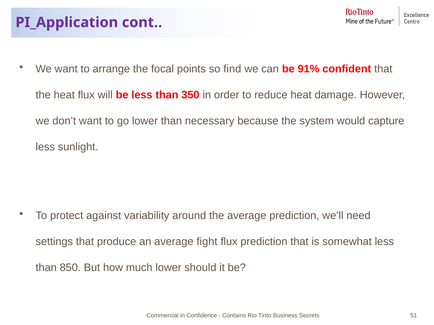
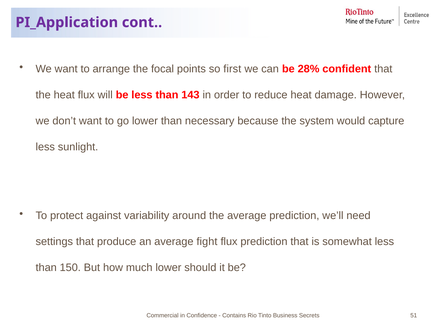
find: find -> first (232, 69)
91%: 91% -> 28% (309, 69)
350: 350 -> 143 (190, 95)
850: 850 -> 150 (70, 268)
